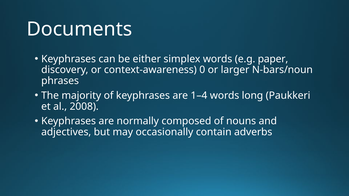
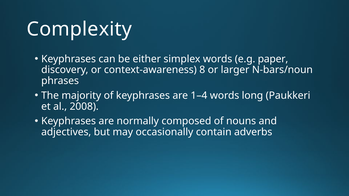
Documents: Documents -> Complexity (79, 29)
0: 0 -> 8 (202, 70)
